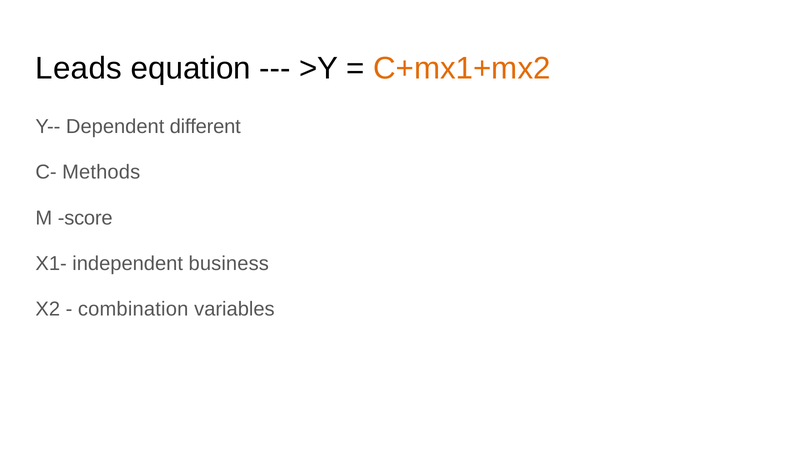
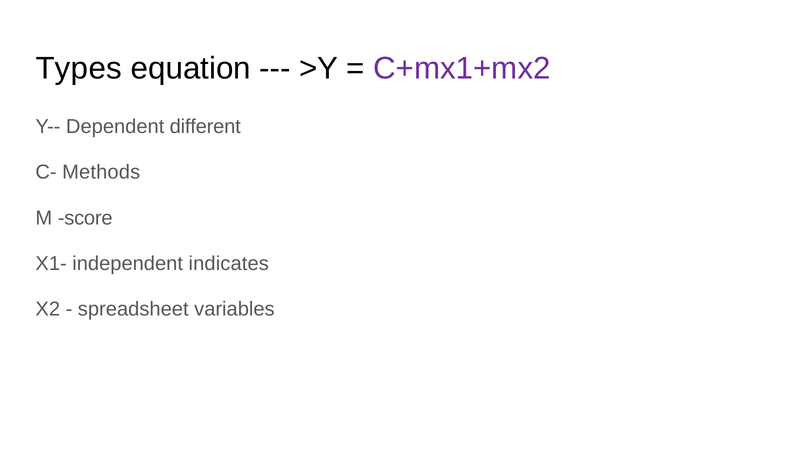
Leads: Leads -> Types (79, 68)
C+mx1+mx2 colour: orange -> purple (462, 68)
business: business -> indicates (229, 264)
combination: combination -> spreadsheet (133, 309)
